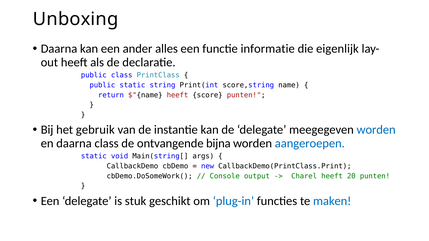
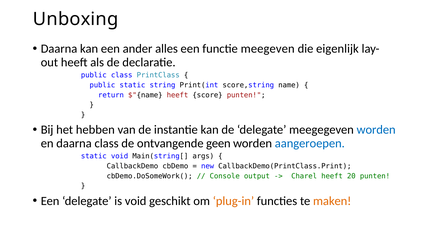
informatie: informatie -> meegeven (268, 49)
gebruik: gebruik -> hebben (95, 130)
bijna: bijna -> geen (218, 144)
is stuk: stuk -> void (136, 201)
plug-in colour: blue -> orange (233, 201)
maken colour: blue -> orange (332, 201)
